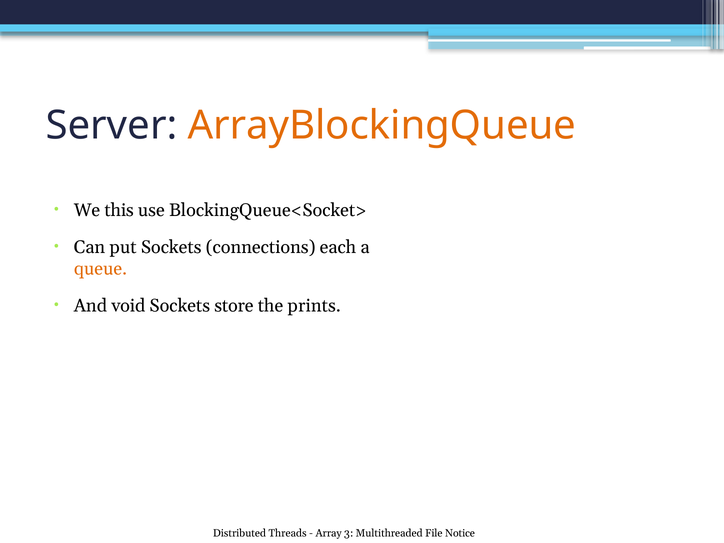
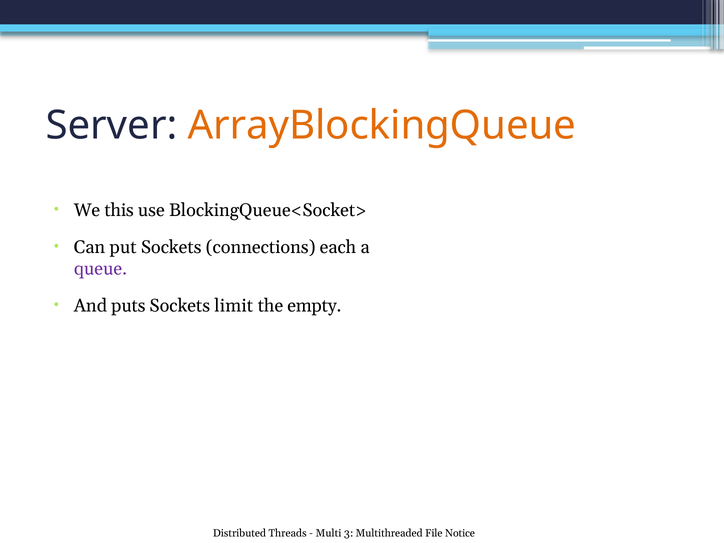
queue colour: orange -> purple (100, 269)
void: void -> puts (128, 306)
store: store -> limit (234, 306)
prints: prints -> empty (314, 306)
Array: Array -> Multi (328, 534)
